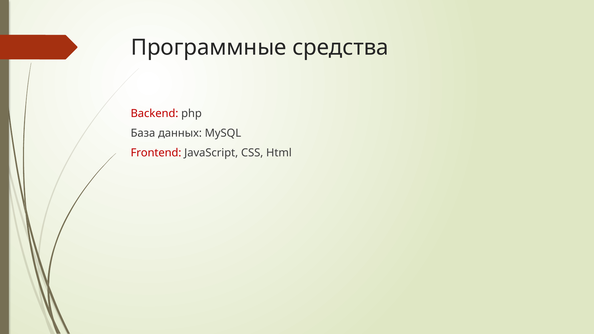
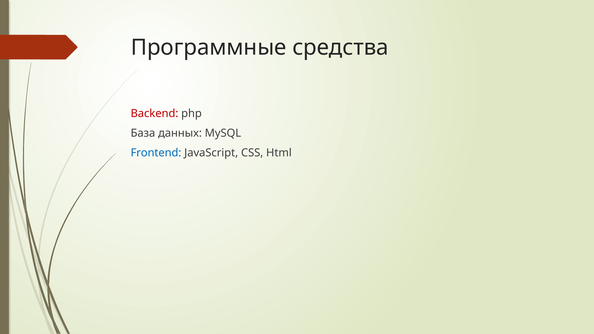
Frontend colour: red -> blue (156, 153)
